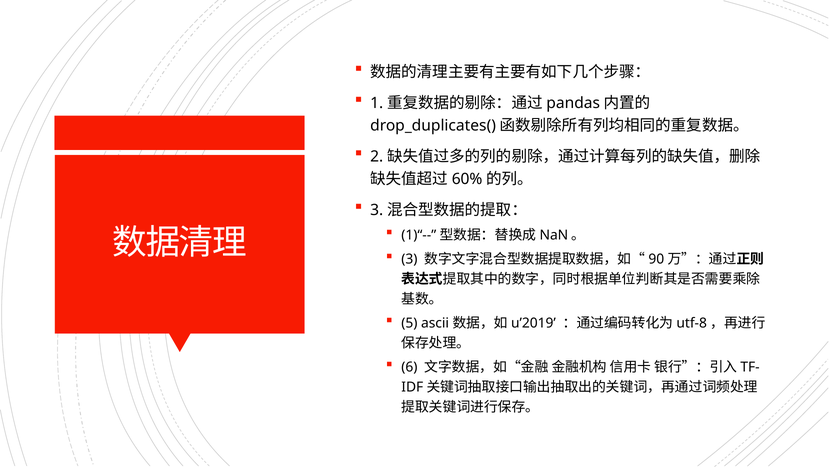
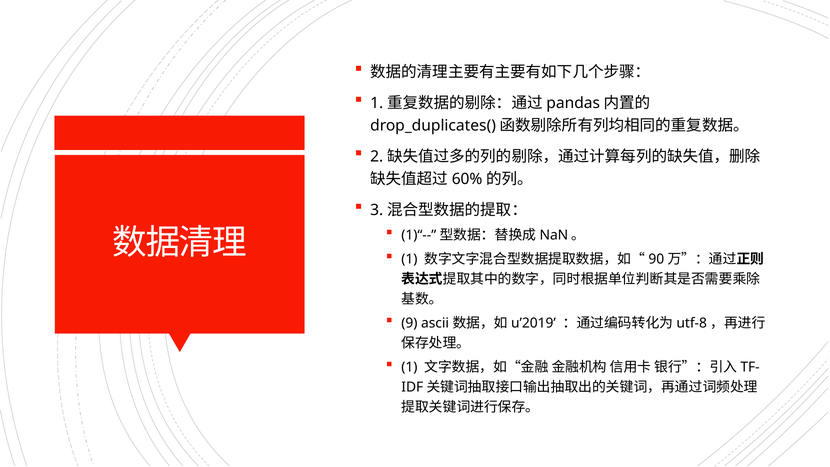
3: 3 -> 1 (409, 259)
5: 5 -> 9 (409, 323)
6: 6 -> 1 (409, 367)
